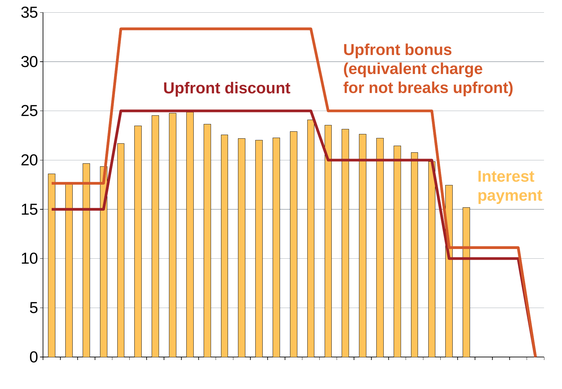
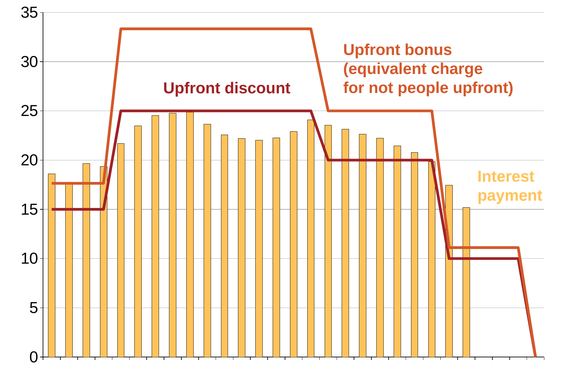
breaks: breaks -> people (423, 88)
